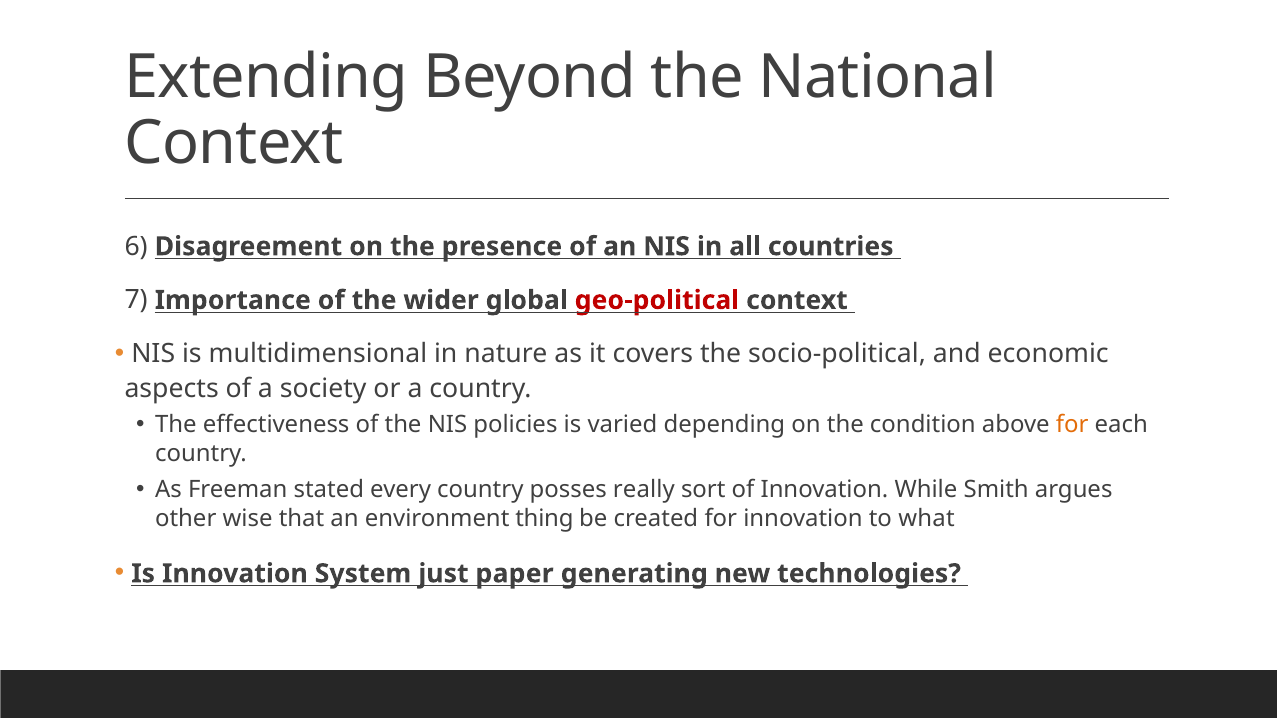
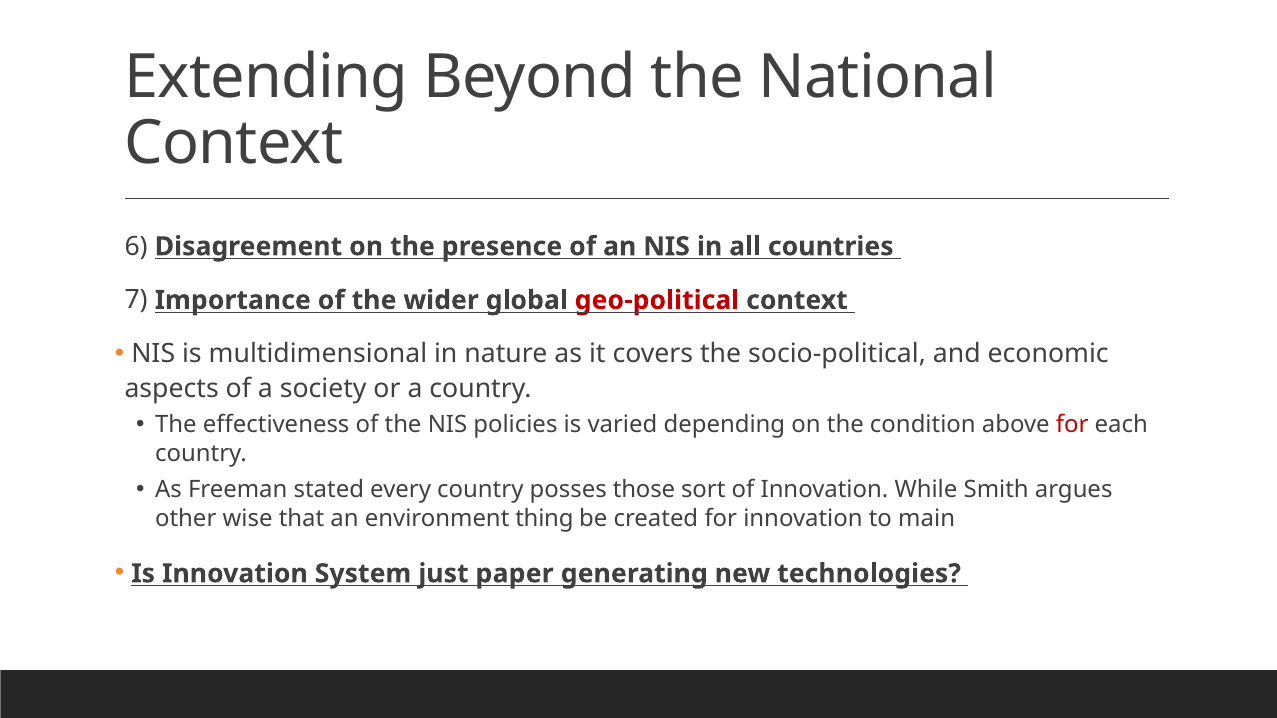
for colour: orange -> red (1072, 425)
really: really -> those (644, 490)
what: what -> main (927, 519)
